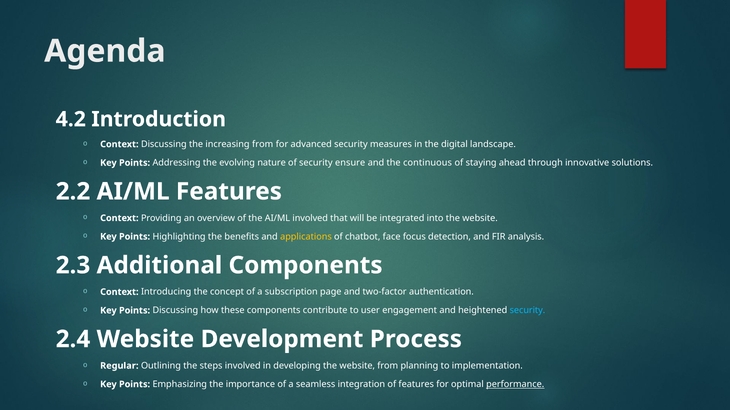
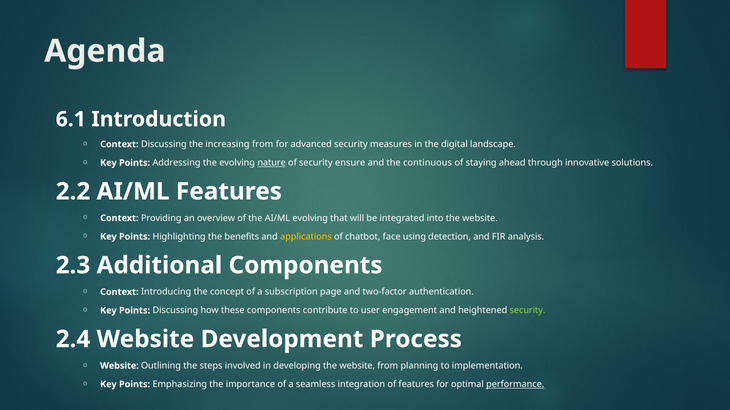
4.2: 4.2 -> 6.1 (71, 119)
nature underline: none -> present (272, 163)
AI/ML involved: involved -> evolving (310, 218)
focus: focus -> using (414, 237)
security colour: light blue -> light green (527, 311)
Regular: Regular -> Website (119, 366)
